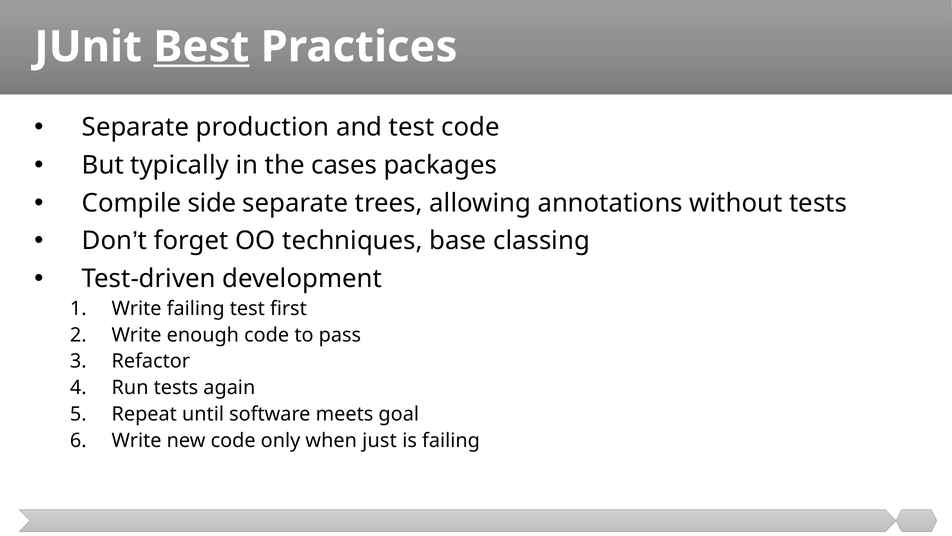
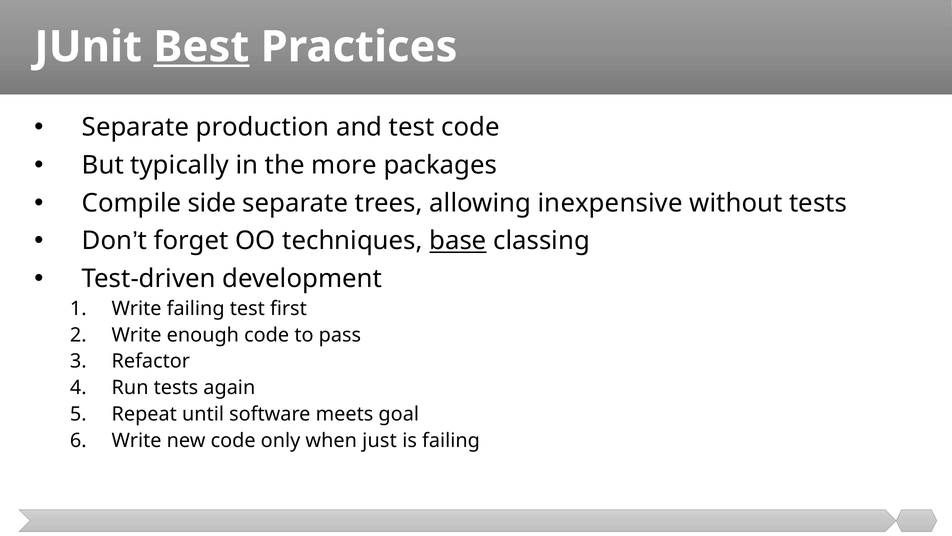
cases: cases -> more (344, 165)
annotations: annotations -> inexpensive (610, 203)
base underline: none -> present (458, 241)
